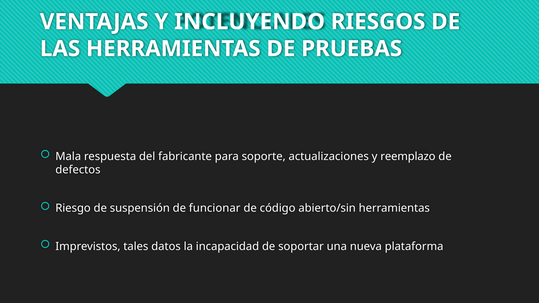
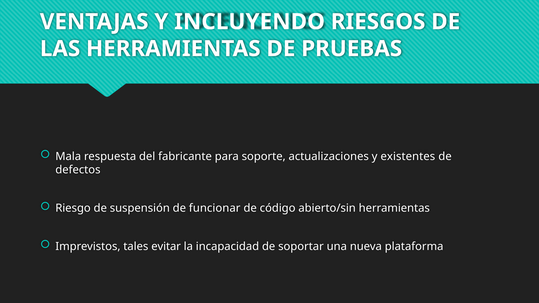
reemplazo: reemplazo -> existentes (408, 157)
datos: datos -> evitar (166, 246)
